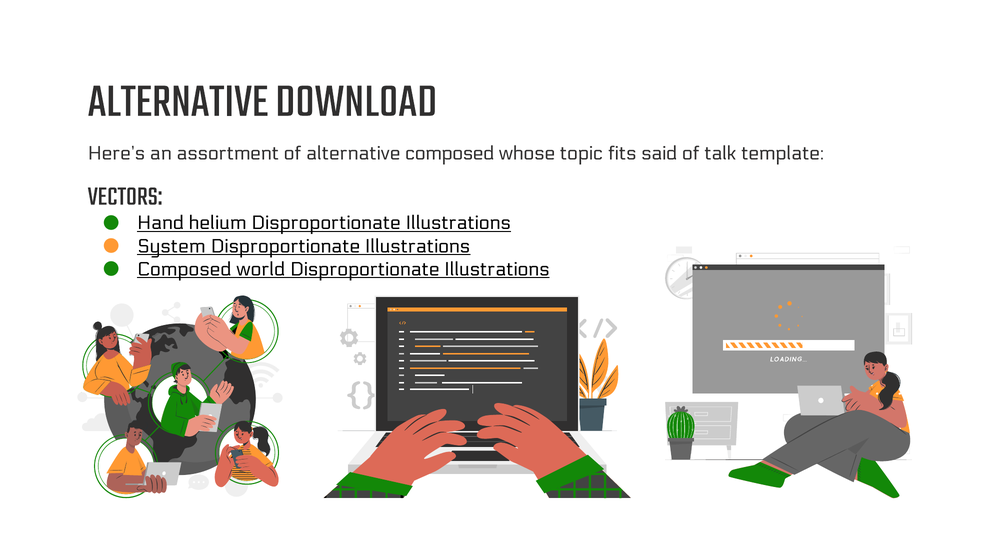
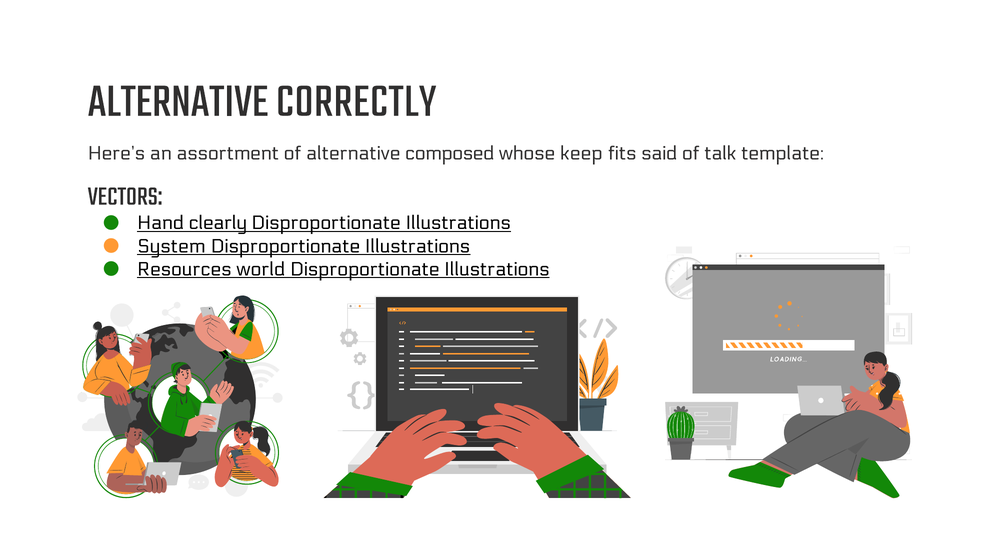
DOWNLOAD: DOWNLOAD -> CORRECTLY (356, 100)
topic: topic -> keep (581, 153)
helium: helium -> clearly (218, 223)
Composed: Composed -> Resources (184, 269)
